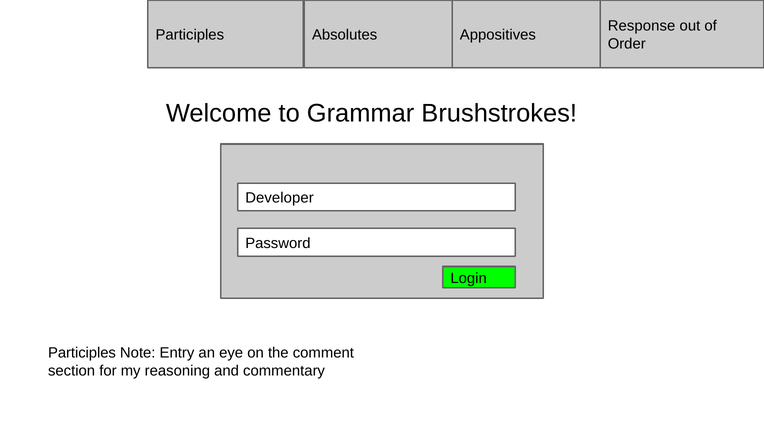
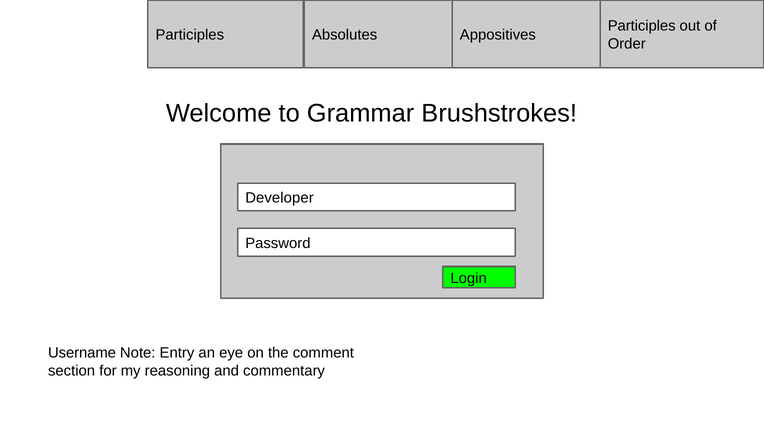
Response: Response -> Participles (642, 26)
Participles: Participles -> Username (82, 353)
